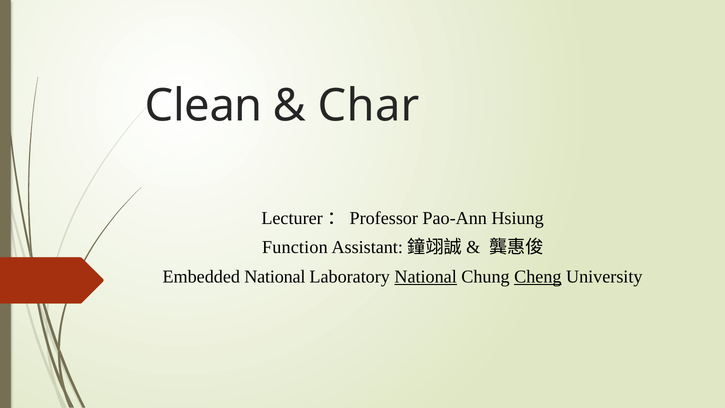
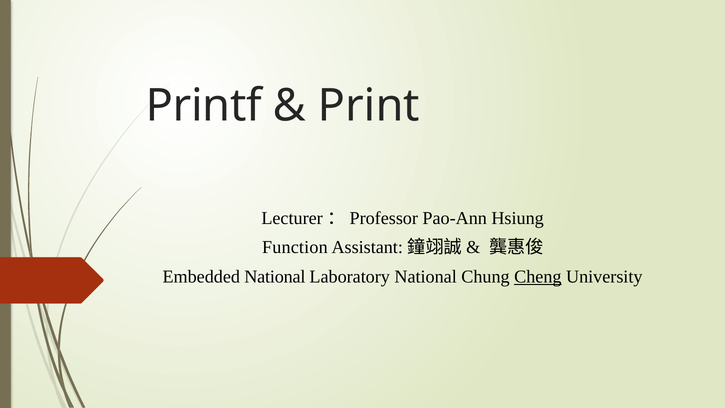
Clean: Clean -> Printf (204, 106)
Char: Char -> Print (369, 106)
National underline: present -> none (426, 277)
